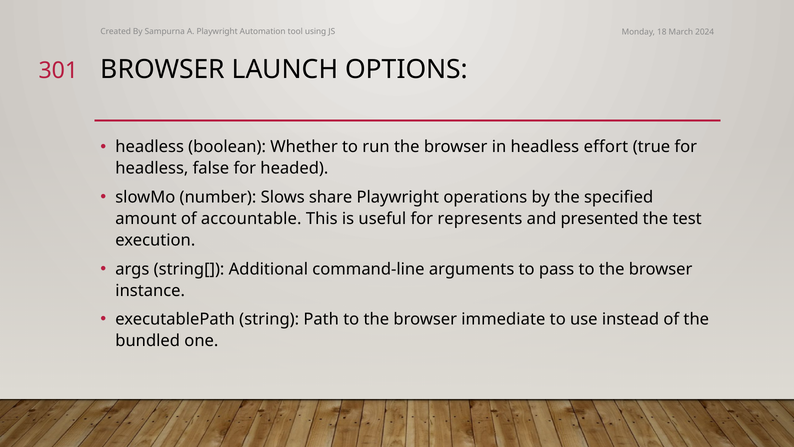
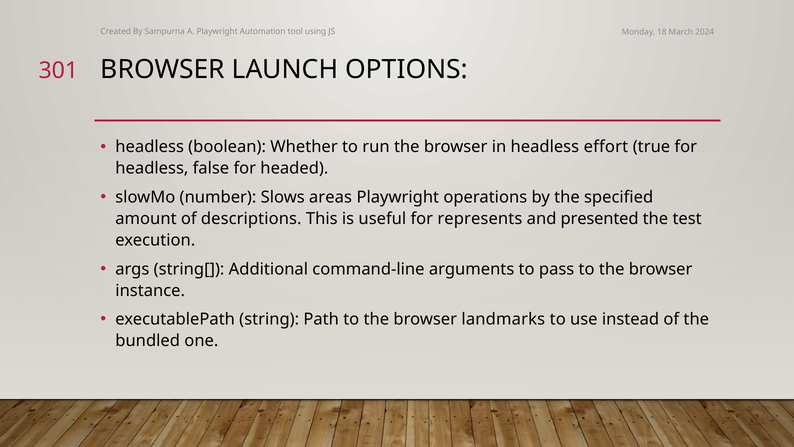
share: share -> areas (331, 197)
accountable: accountable -> descriptions (251, 219)
immediate: immediate -> landmarks (503, 319)
